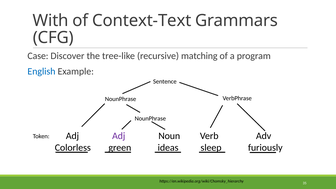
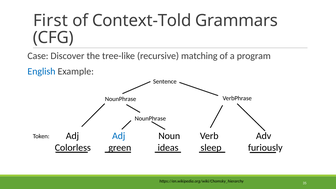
With: With -> First (50, 21)
Context-Text: Context-Text -> Context-Told (142, 21)
Adj colour: purple -> blue (119, 136)
